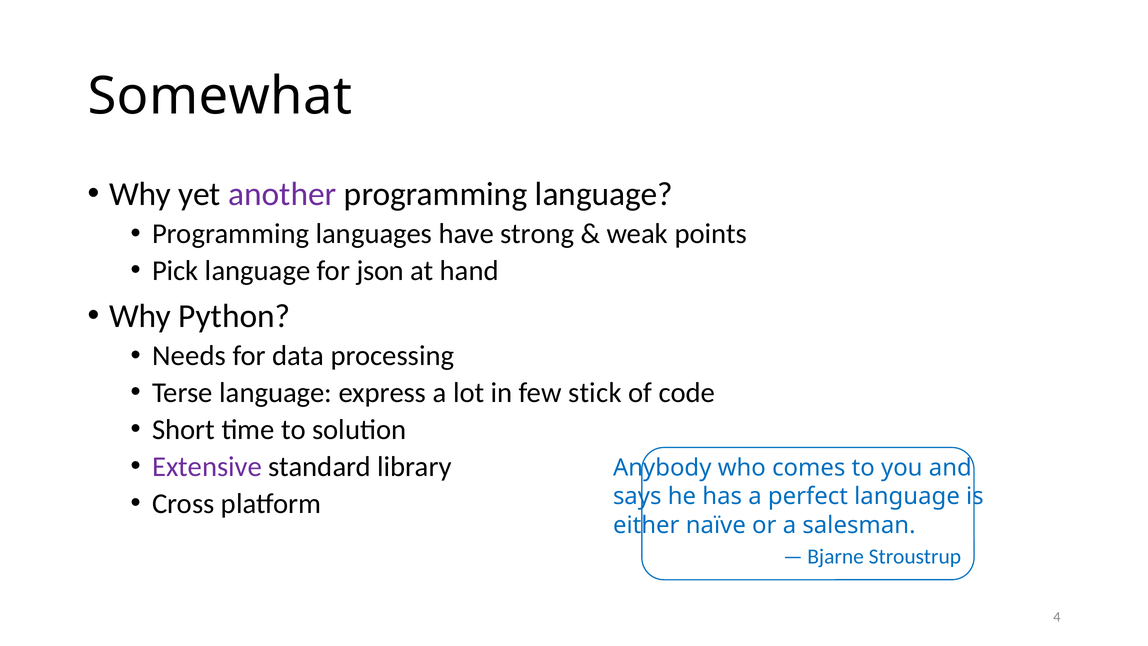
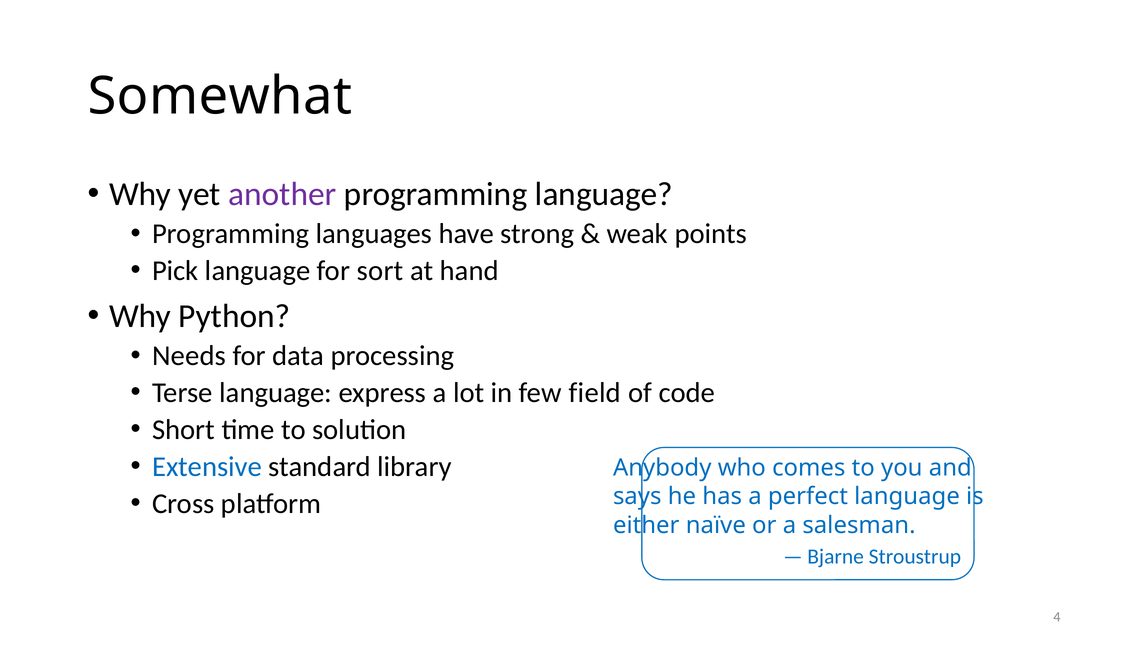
json: json -> sort (380, 271)
stick: stick -> field (595, 393)
Extensive colour: purple -> blue (207, 466)
